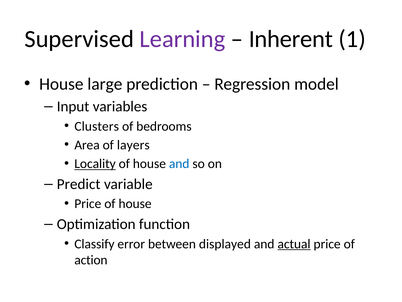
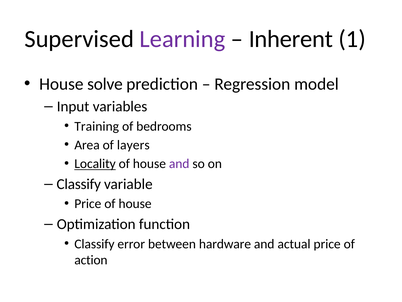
large: large -> solve (105, 84)
Clusters: Clusters -> Training (97, 126)
and colour: blue -> purple (179, 164)
Predict: Predict -> Classify (79, 184)
displayed: displayed -> hardware (225, 244)
actual underline: present -> none (294, 244)
